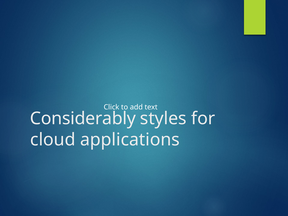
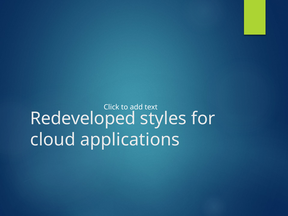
Considerably: Considerably -> Redeveloped (83, 119)
